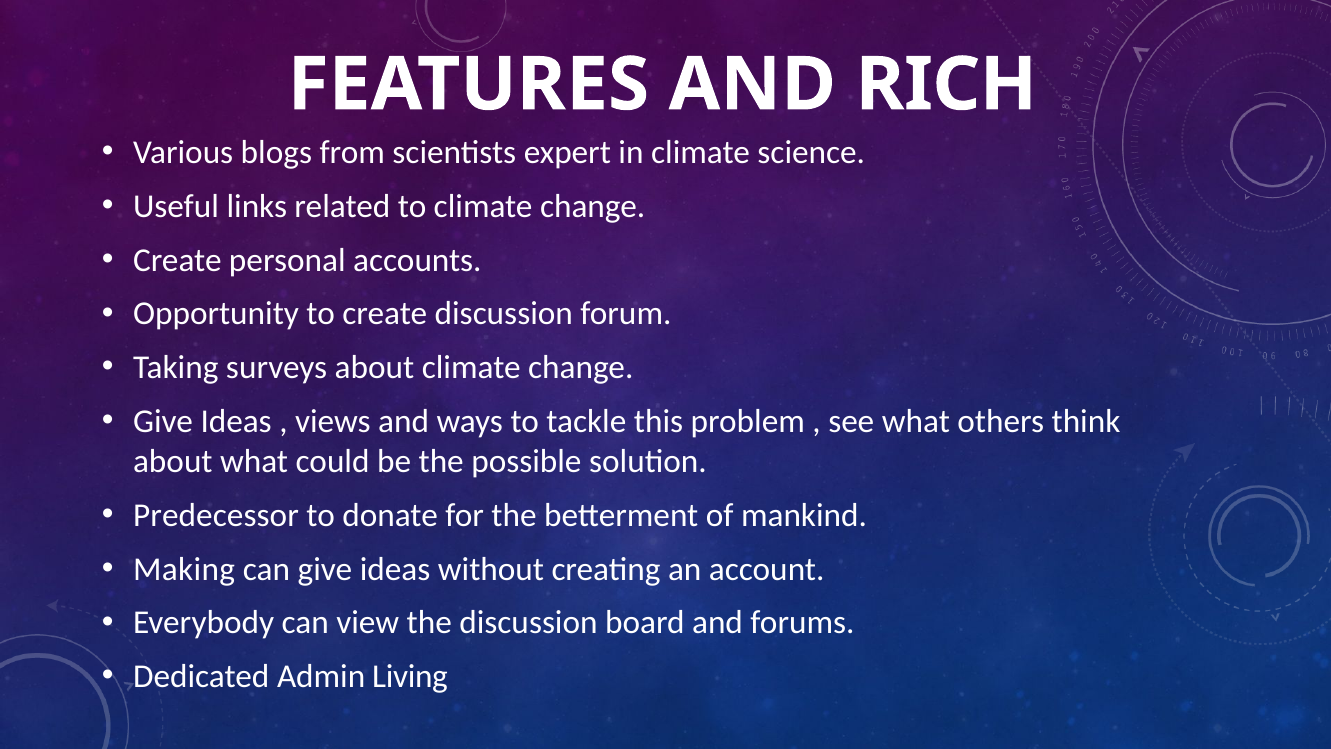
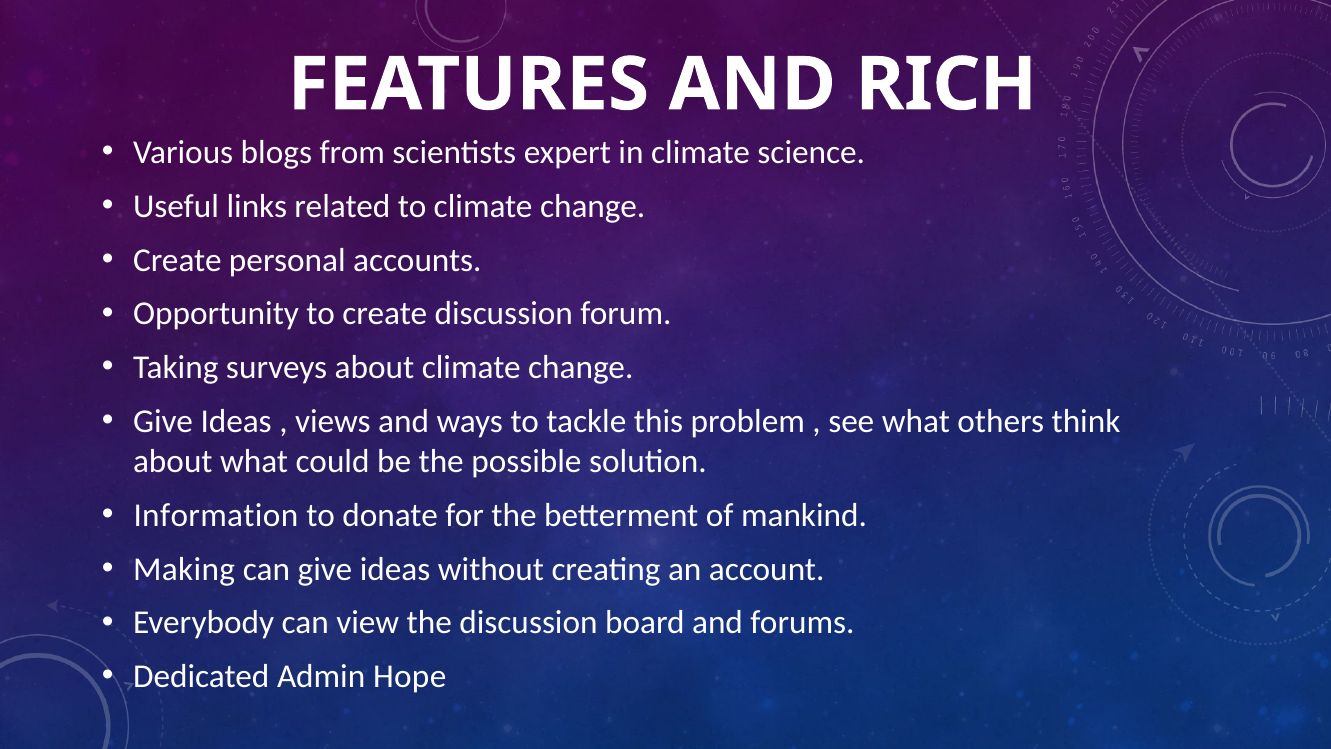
Predecessor: Predecessor -> Information (216, 515)
Living: Living -> Hope (410, 677)
